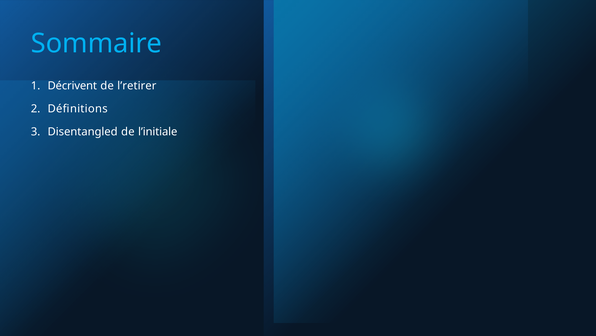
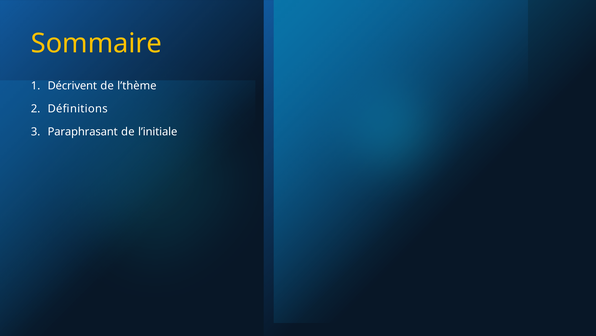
Sommaire colour: light blue -> yellow (96, 43)
l’retirer: l’retirer -> l’thème (137, 86)
Disentangled: Disentangled -> Paraphrasant (83, 132)
